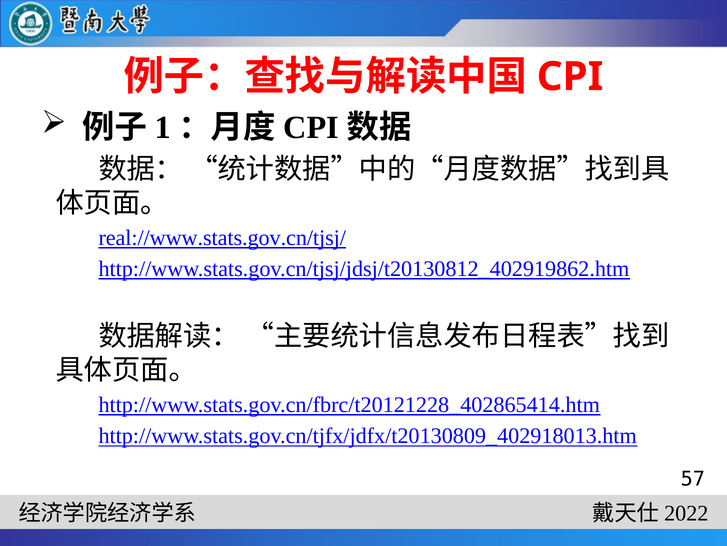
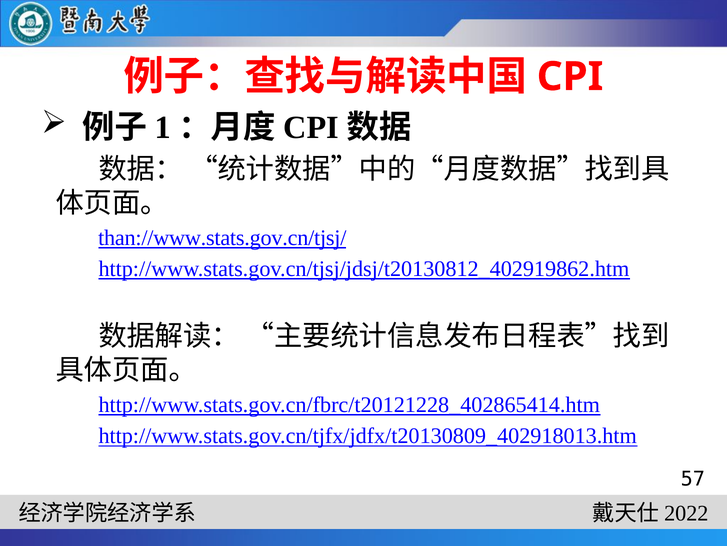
real://www.stats.gov.cn/tjsj/: real://www.stats.gov.cn/tjsj/ -> than://www.stats.gov.cn/tjsj/ (222, 238)
